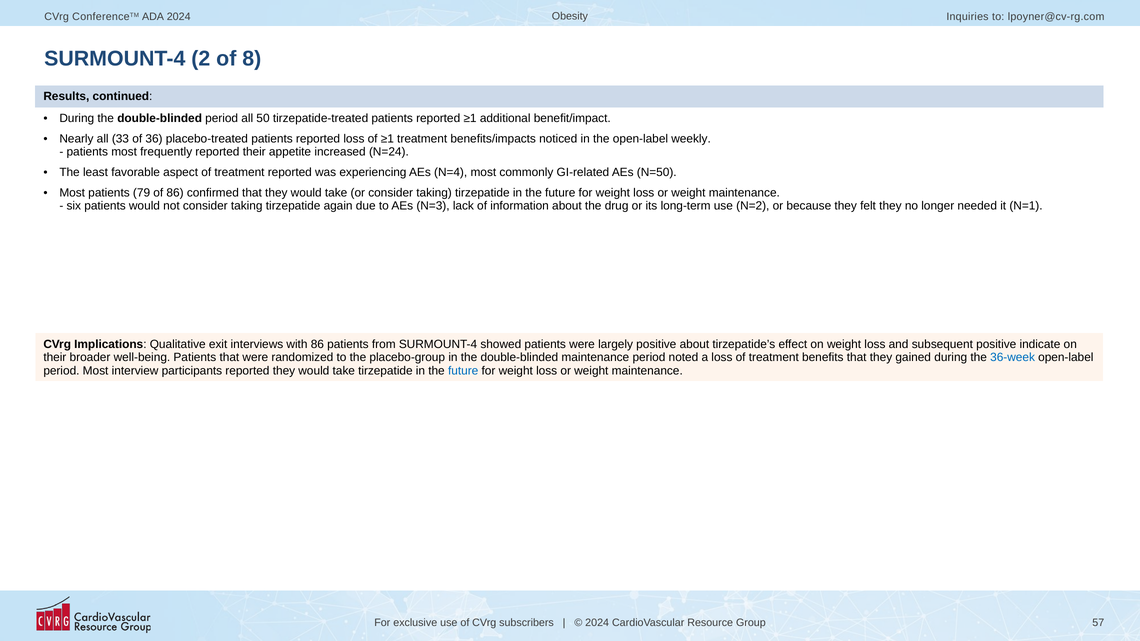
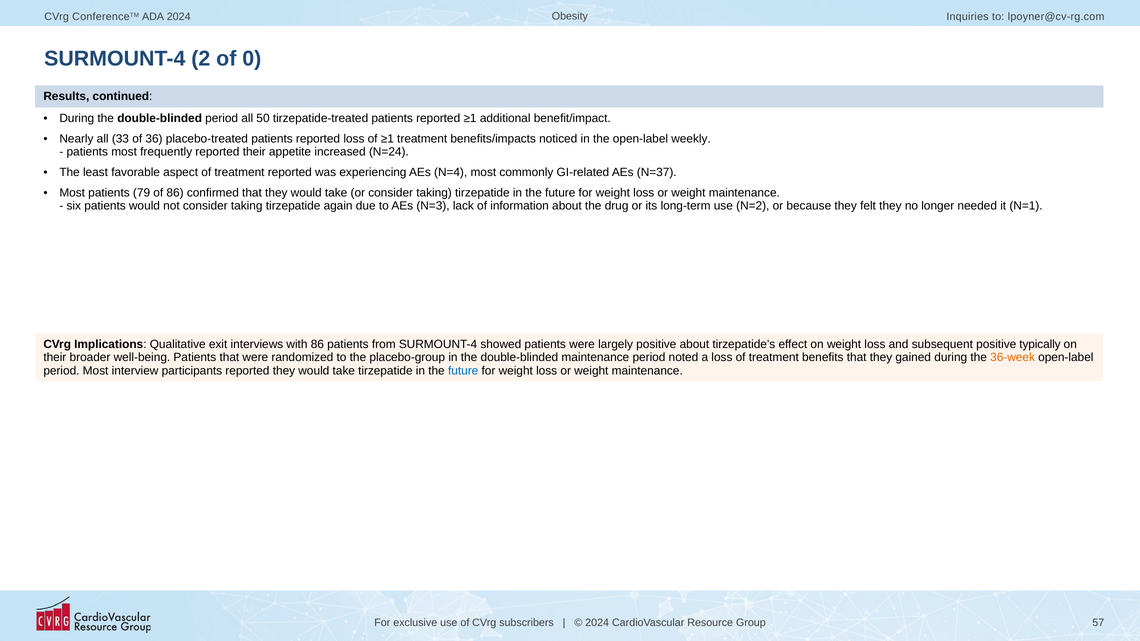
8: 8 -> 0 (252, 59)
N=50: N=50 -> N=37 (657, 172)
indicate: indicate -> typically (1040, 344)
36-week colour: blue -> orange (1013, 358)
